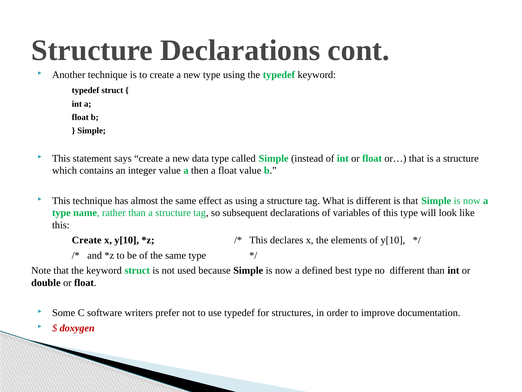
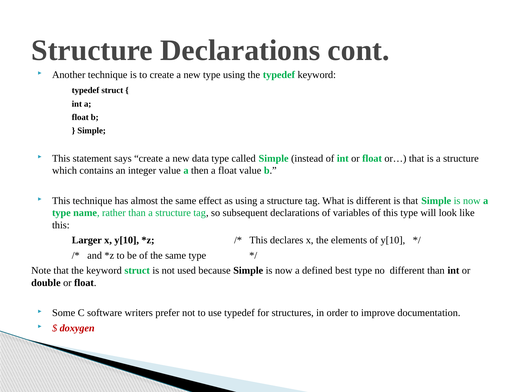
Create: Create -> Larger (87, 240)
